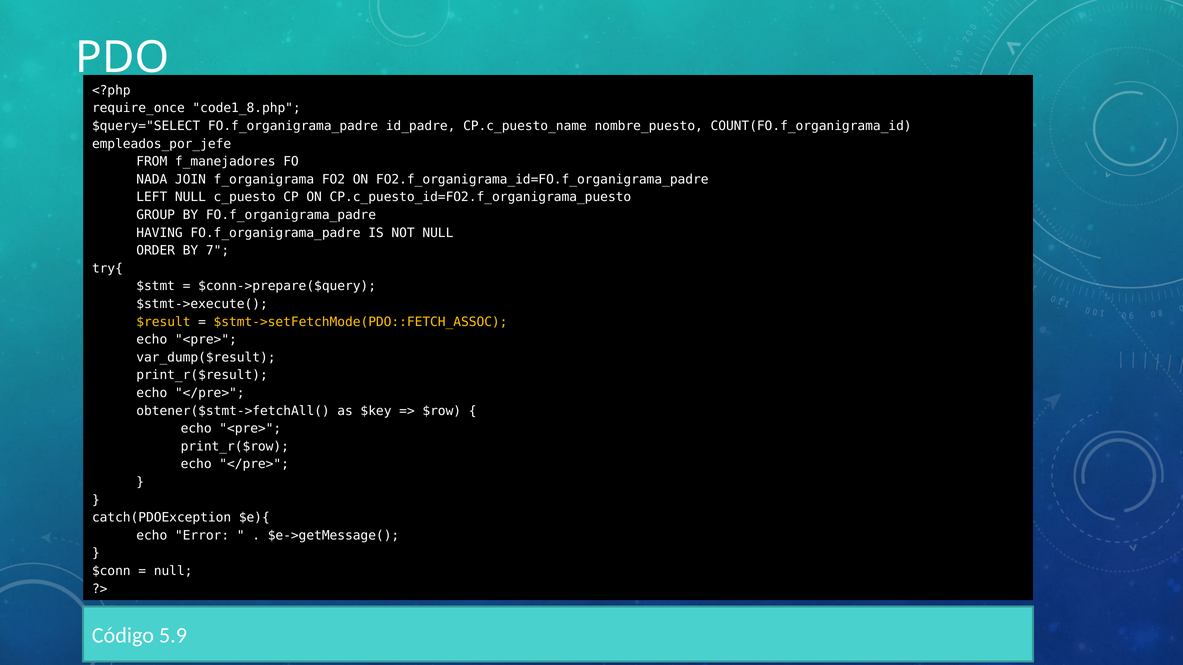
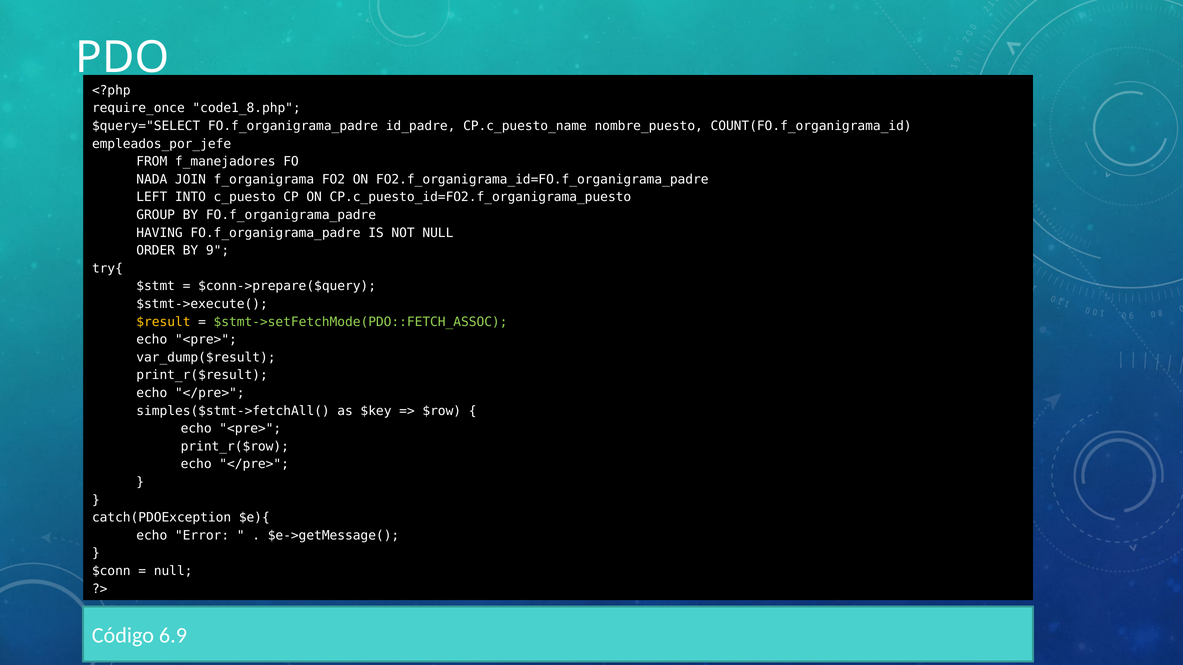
LEFT NULL: NULL -> INTO (190, 197)
7: 7 -> 9 (218, 251)
$stmt->setFetchMode(PDO::FETCH_ASSOC colour: yellow -> light green (361, 322)
obtener($stmt->fetchAll(: obtener($stmt->fetchAll( -> simples($stmt->fetchAll( (233, 411)
5.9: 5.9 -> 6.9 (173, 636)
